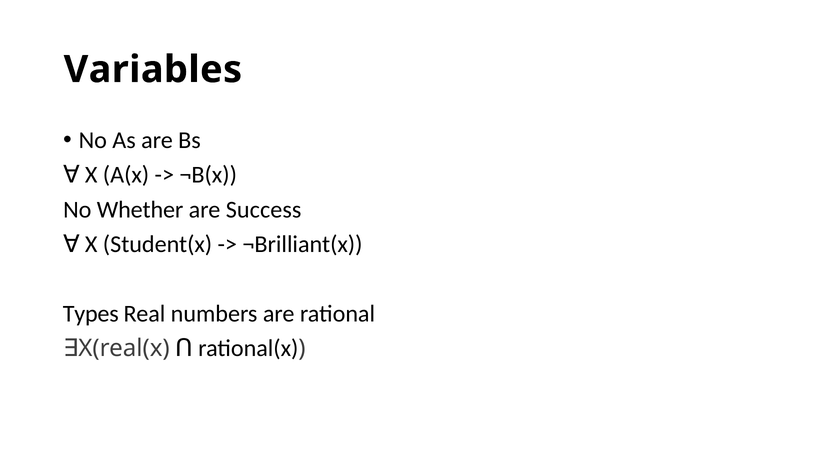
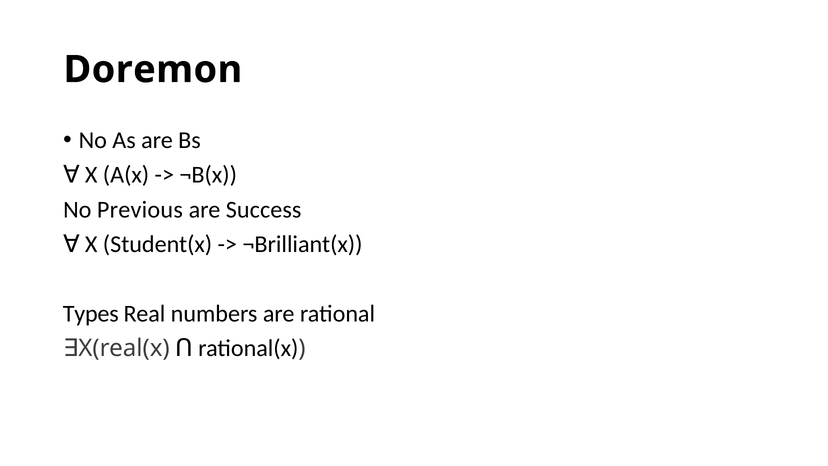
Variables: Variables -> Doremon (153, 70)
Whether: Whether -> Previous (140, 209)
